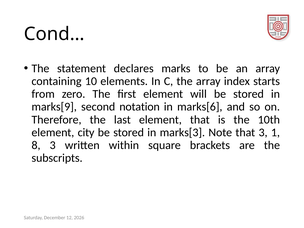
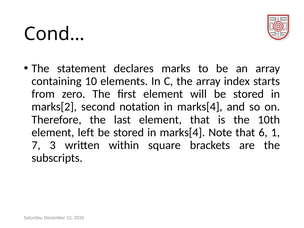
marks[9: marks[9 -> marks[2 (54, 107)
marks[6: marks[6 -> marks[4 (200, 107)
city: city -> left (86, 132)
stored in marks[3: marks[3 -> marks[4 (182, 132)
that 3: 3 -> 6 (263, 132)
8: 8 -> 7 (36, 145)
